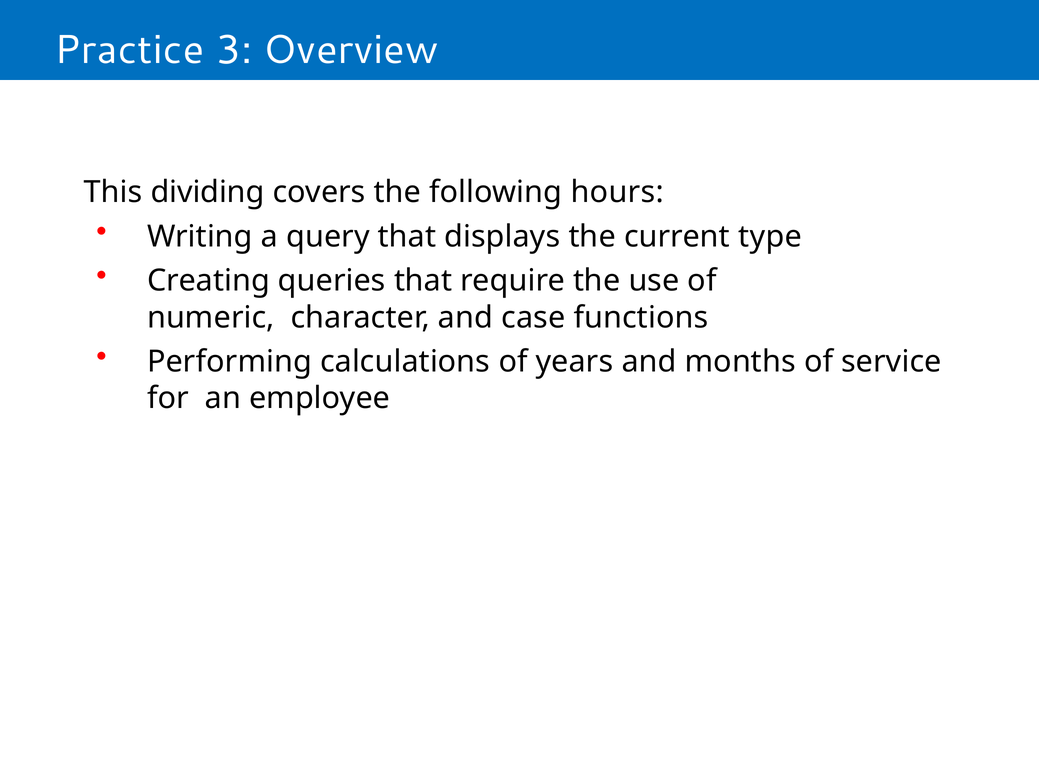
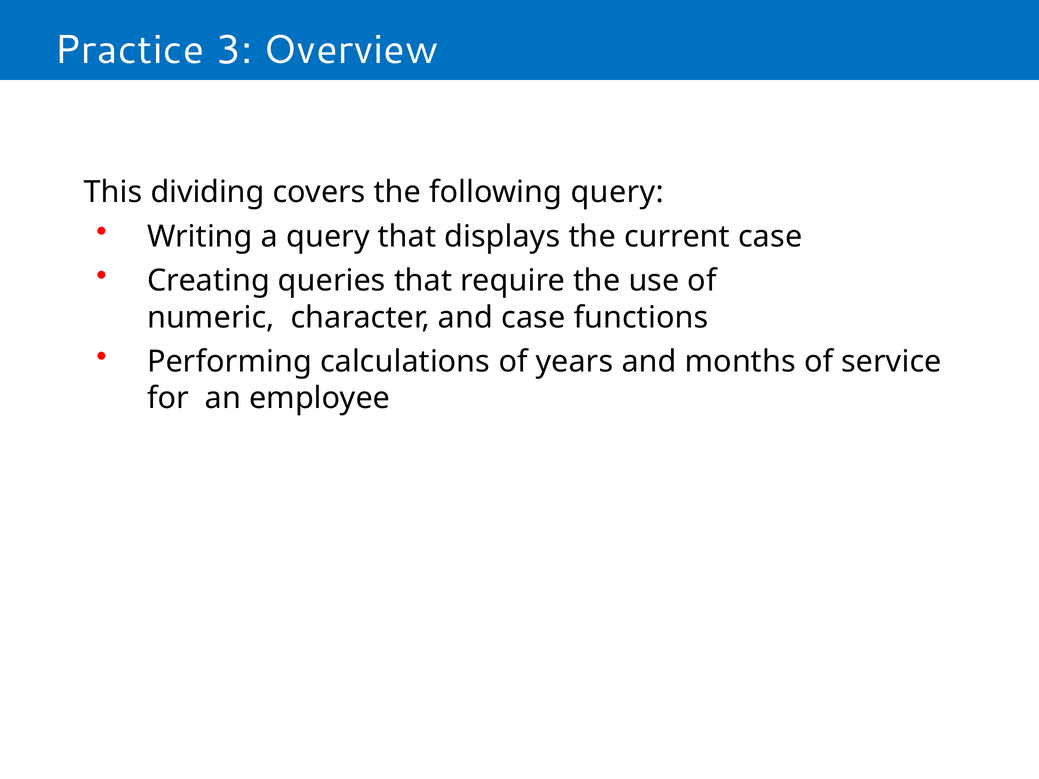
following hours: hours -> query (617, 192)
current type: type -> case (770, 237)
